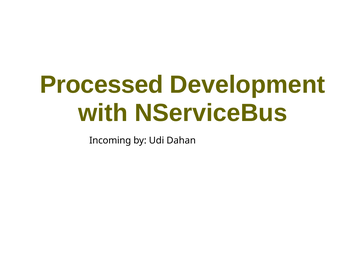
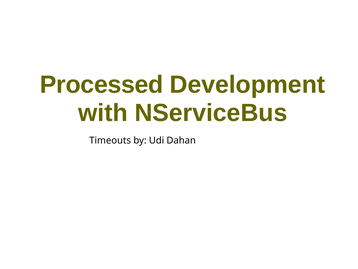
Incoming: Incoming -> Timeouts (110, 140)
